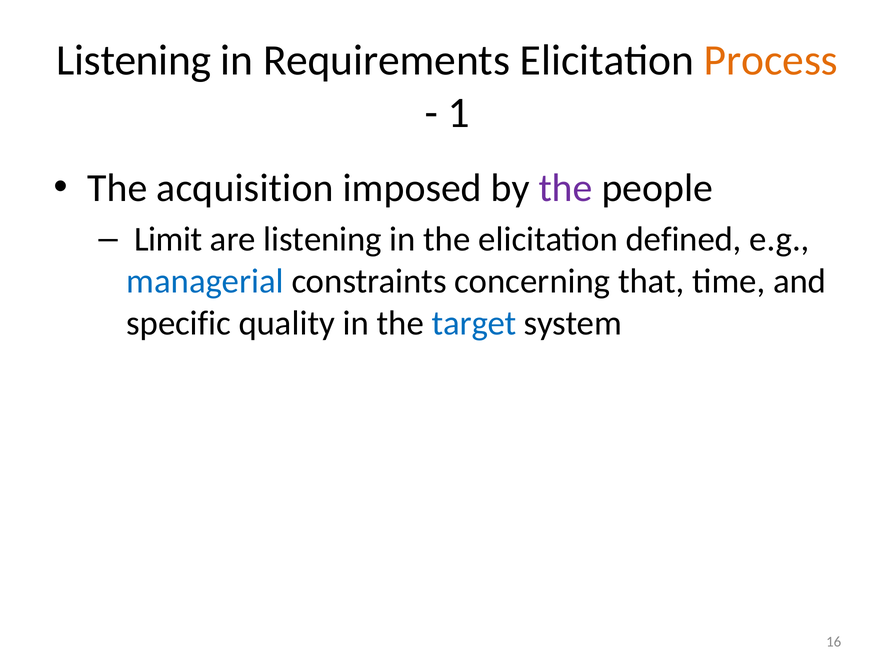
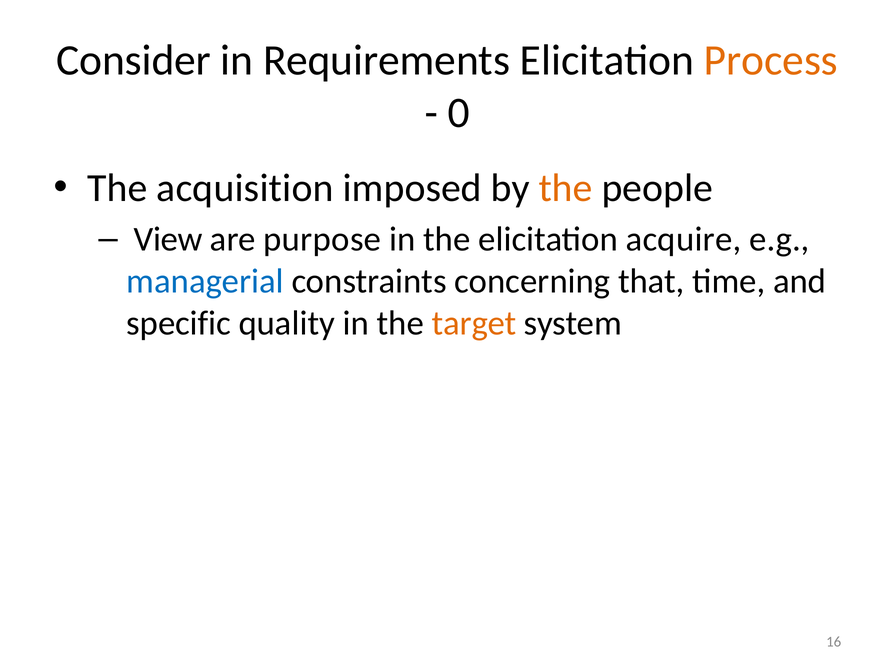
Listening: Listening -> Consider (134, 60)
1: 1 -> 0 (459, 113)
the colour: purple -> orange (566, 188)
Limit: Limit -> View (168, 239)
are listening: listening -> purpose (322, 239)
defined: defined -> acquire (683, 239)
target colour: blue -> orange (474, 323)
